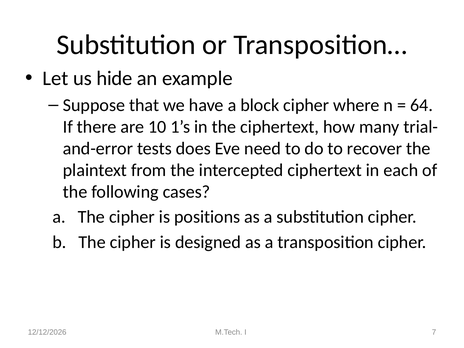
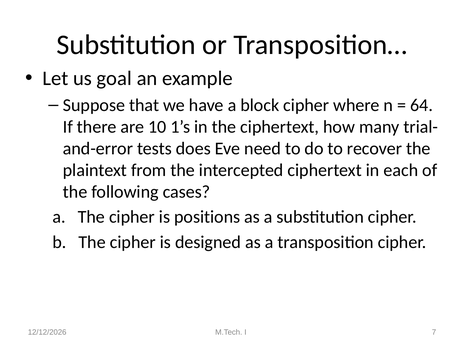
hide: hide -> goal (114, 78)
